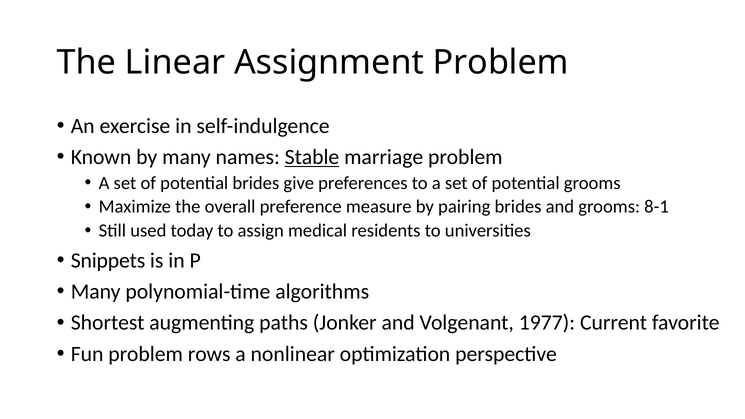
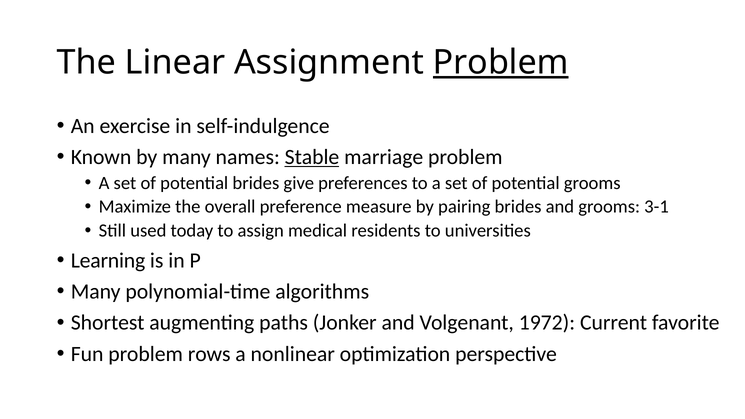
Problem underline: none -> present (501, 63)
8-1: 8-1 -> 3-1 (657, 207)
Snippets: Snippets -> Learning (108, 260)
1977: 1977 -> 1972 (547, 323)
